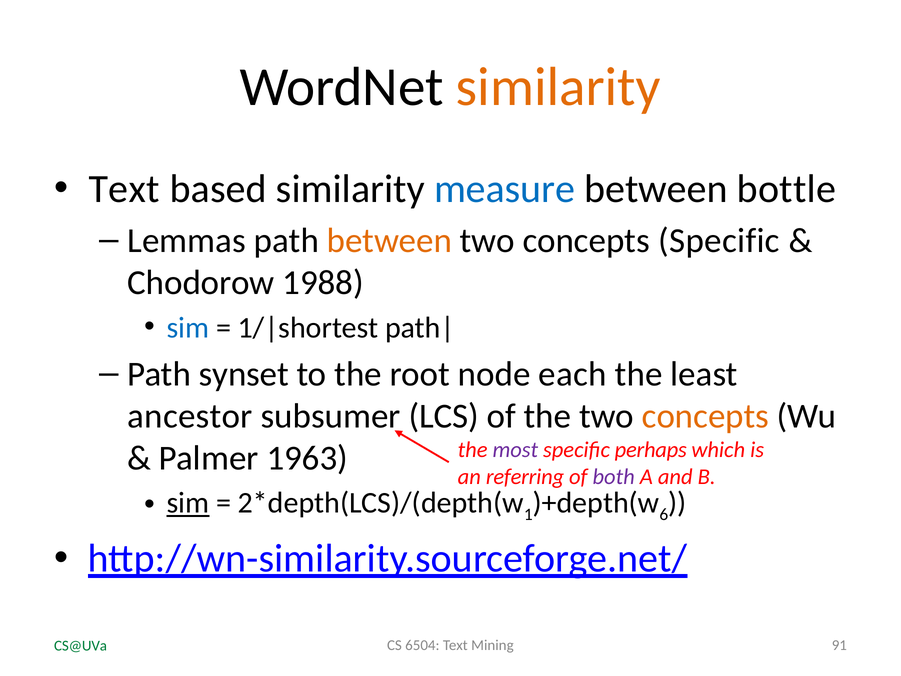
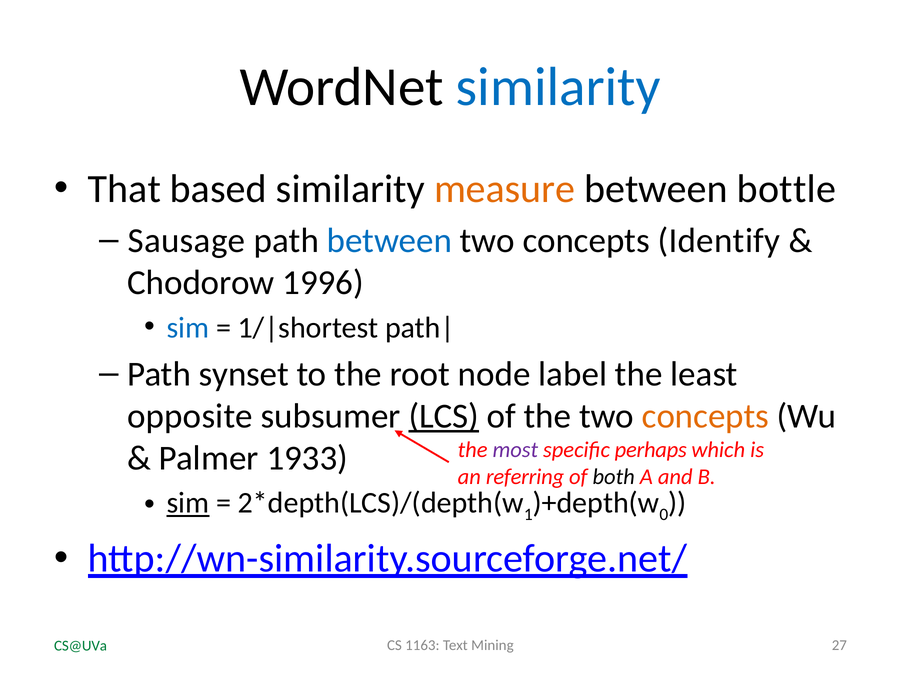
similarity colour: orange -> blue (558, 87)
Text: Text -> That (124, 189)
measure colour: blue -> orange (505, 189)
Lemmas: Lemmas -> Sausage (186, 241)
between colour: orange -> blue (389, 241)
concepts Specific: Specific -> Identify (719, 241)
1988: 1988 -> 1996 (323, 283)
each: each -> label (573, 374)
ancestor: ancestor -> opposite (190, 416)
LCS underline: none -> present (444, 416)
1963: 1963 -> 1933 (307, 458)
both colour: purple -> black (614, 477)
6: 6 -> 0 (664, 514)
6504: 6504 -> 1163 (422, 645)
91: 91 -> 27 (839, 645)
